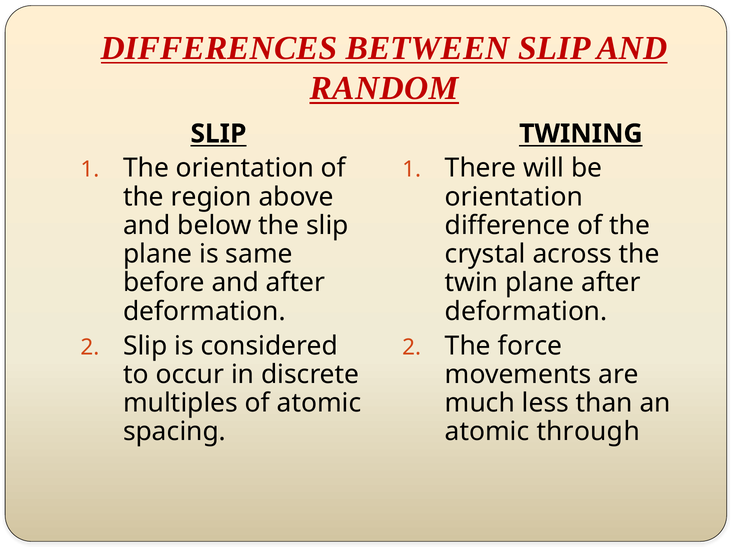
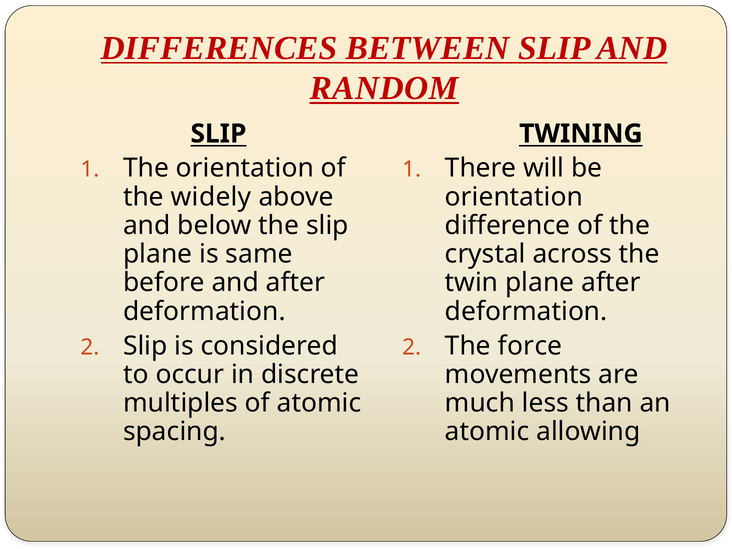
region: region -> widely (211, 197)
through: through -> allowing (588, 432)
